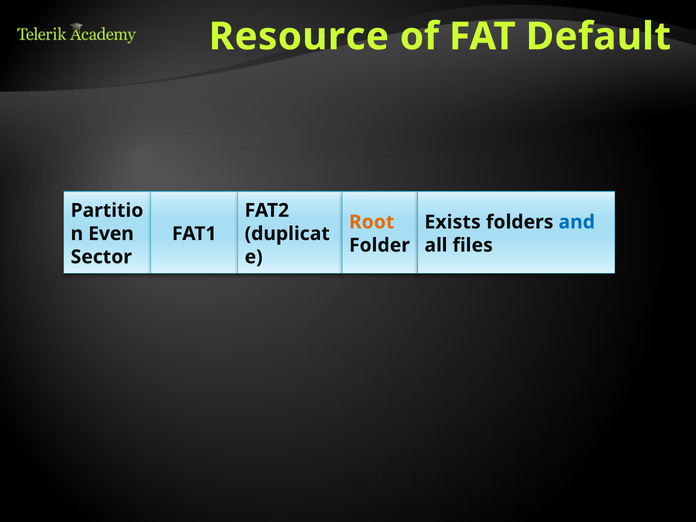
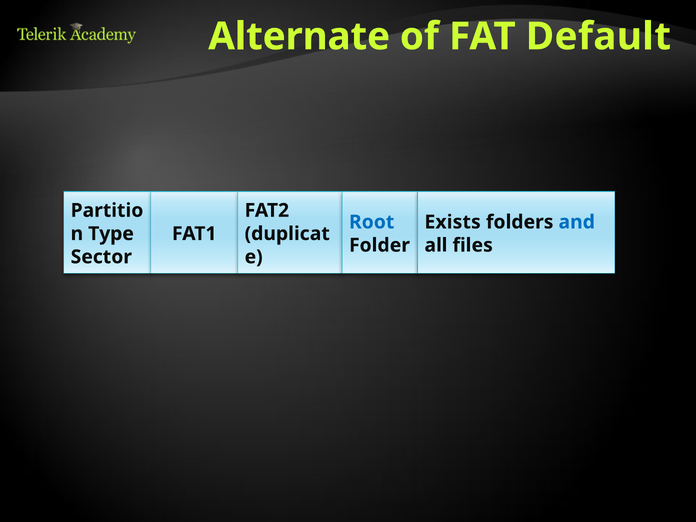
Resource: Resource -> Alternate (299, 37)
Root colour: orange -> blue (372, 222)
Even: Even -> Type (111, 234)
